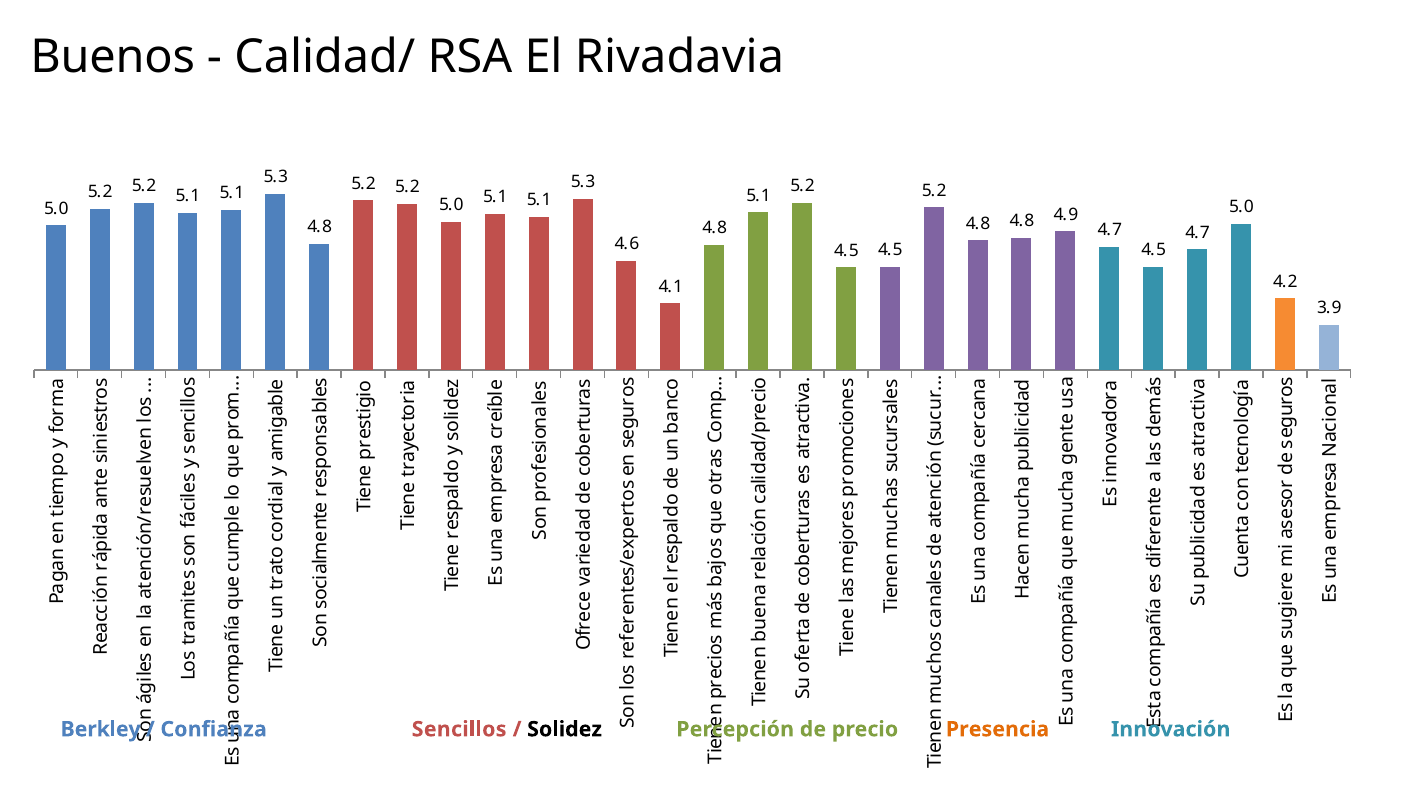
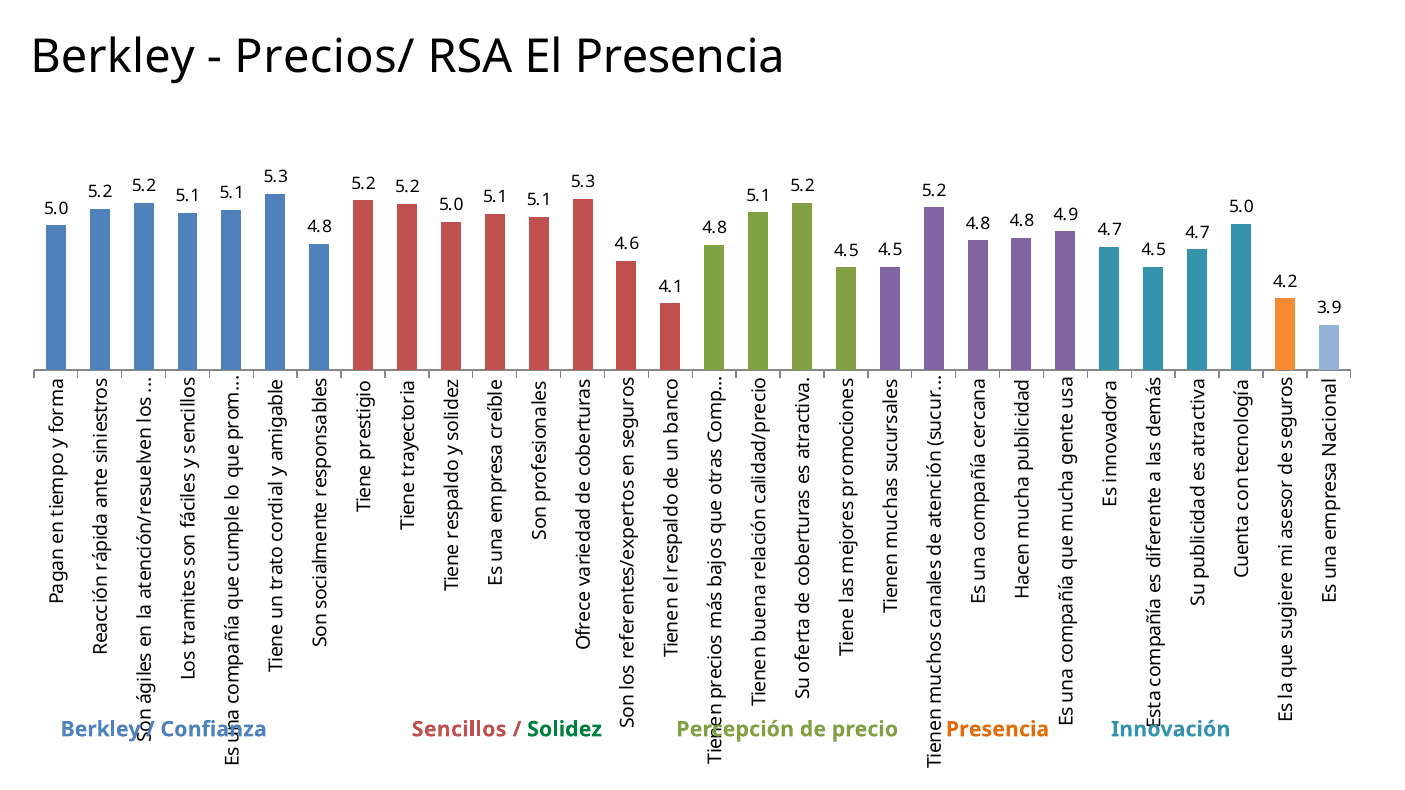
Buenos: Buenos -> Berkley (113, 57)
Calidad/: Calidad/ -> Precios/ (325, 57)
El Rivadavia: Rivadavia -> Presencia (680, 57)
Solidez colour: black -> green (565, 730)
